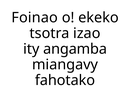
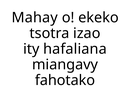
Foinao: Foinao -> Mahay (35, 17)
angamba: angamba -> hafaliana (75, 49)
